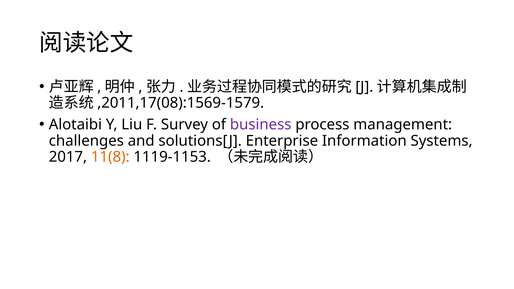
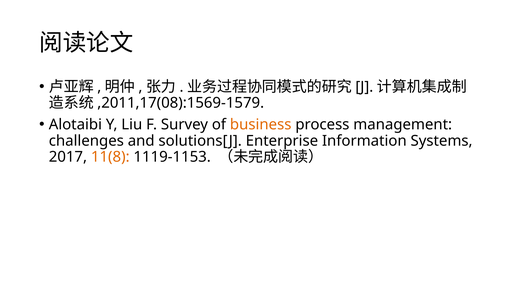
business colour: purple -> orange (261, 125)
